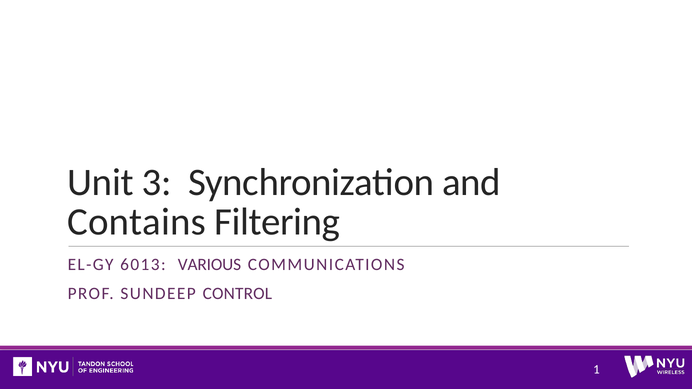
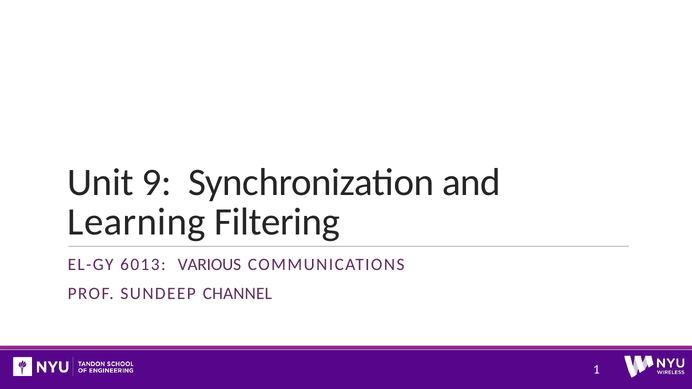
3: 3 -> 9 (157, 182)
Contains: Contains -> Learning (137, 222)
CONTROL: CONTROL -> CHANNEL (237, 294)
